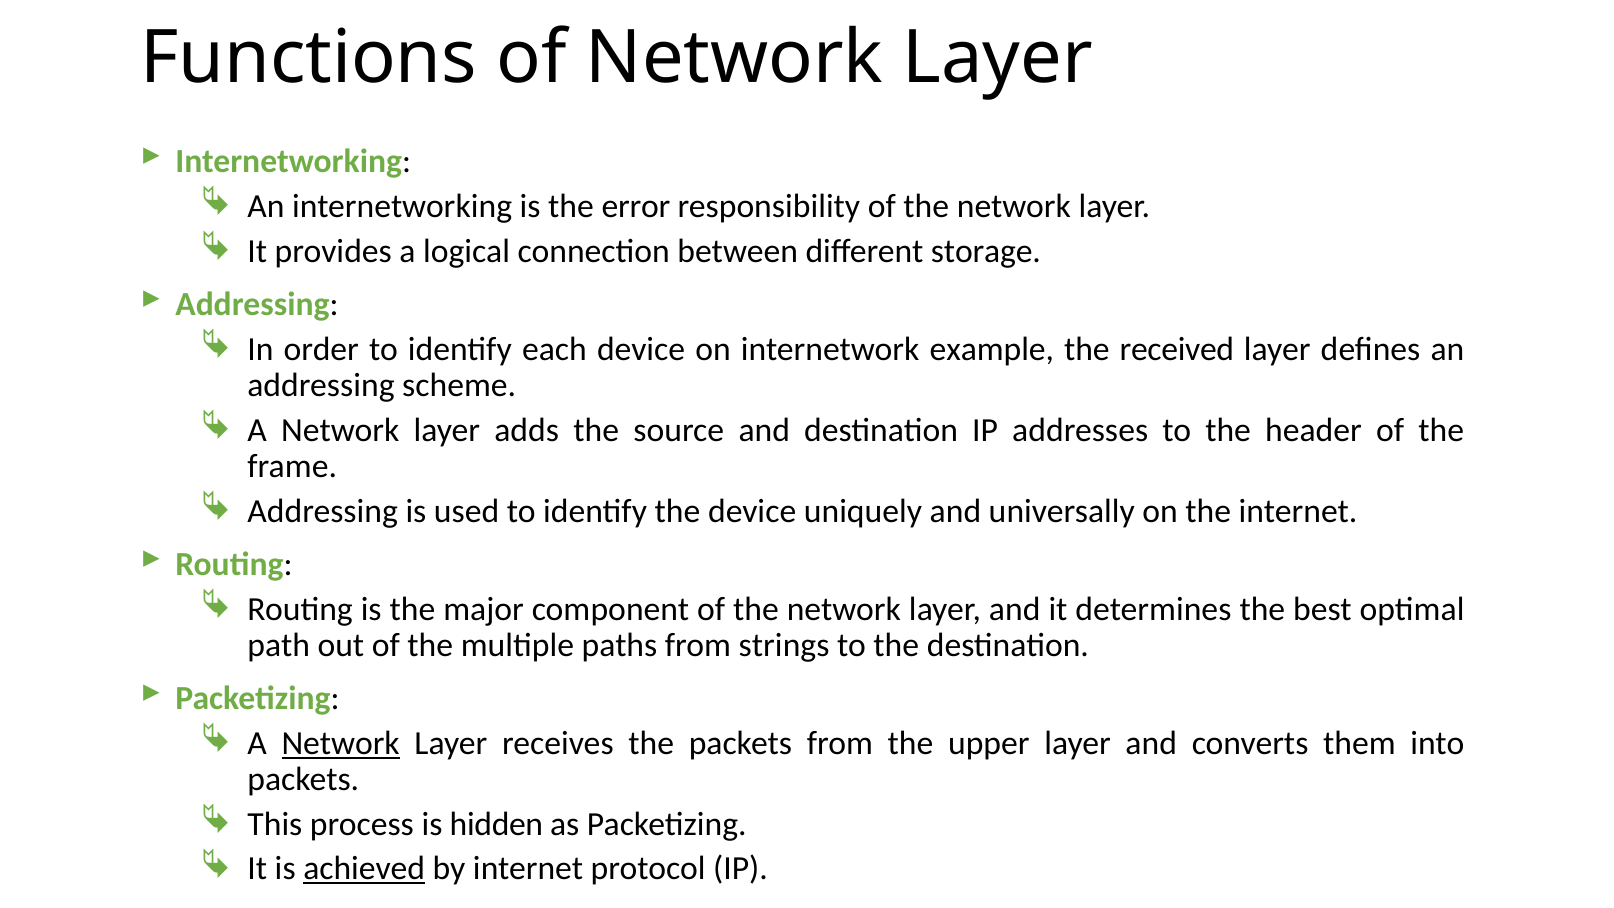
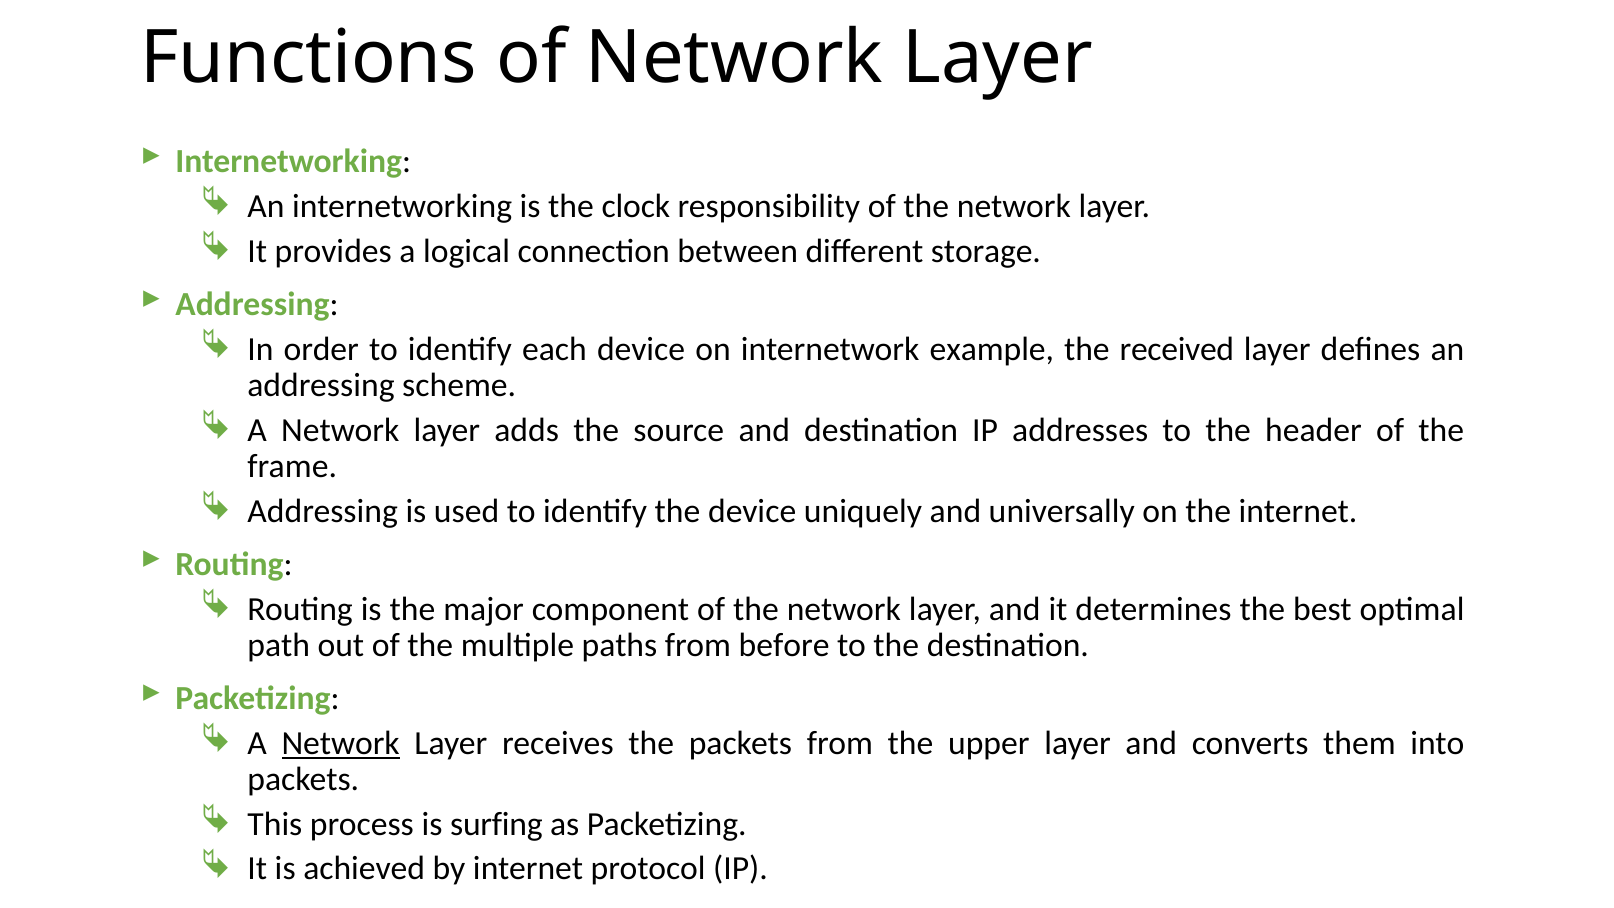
error: error -> clock (636, 206)
strings: strings -> before (784, 645)
hidden: hidden -> surfing (496, 824)
achieved underline: present -> none (364, 869)
